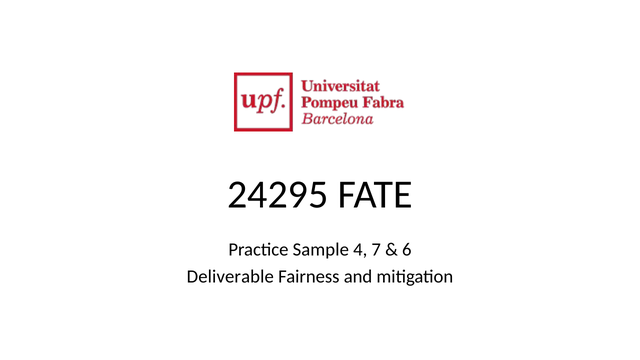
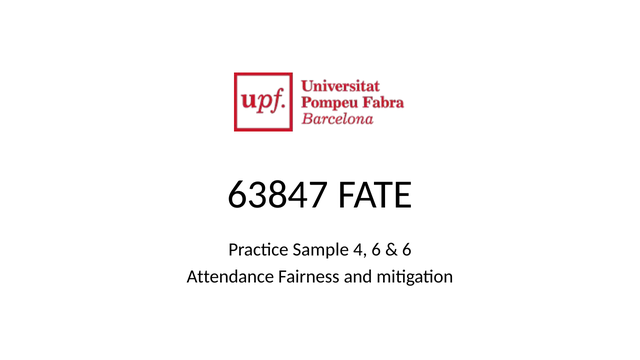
24295: 24295 -> 63847 (278, 195)
4 7: 7 -> 6 (376, 250)
Deliverable: Deliverable -> Attendance (230, 276)
